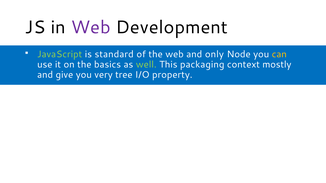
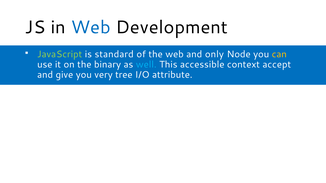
Web colour: purple -> blue (91, 27)
basics: basics -> binary (108, 65)
well colour: light green -> light blue (146, 65)
packaging: packaging -> accessible (202, 65)
mostly: mostly -> accept (277, 65)
property: property -> attribute (172, 75)
